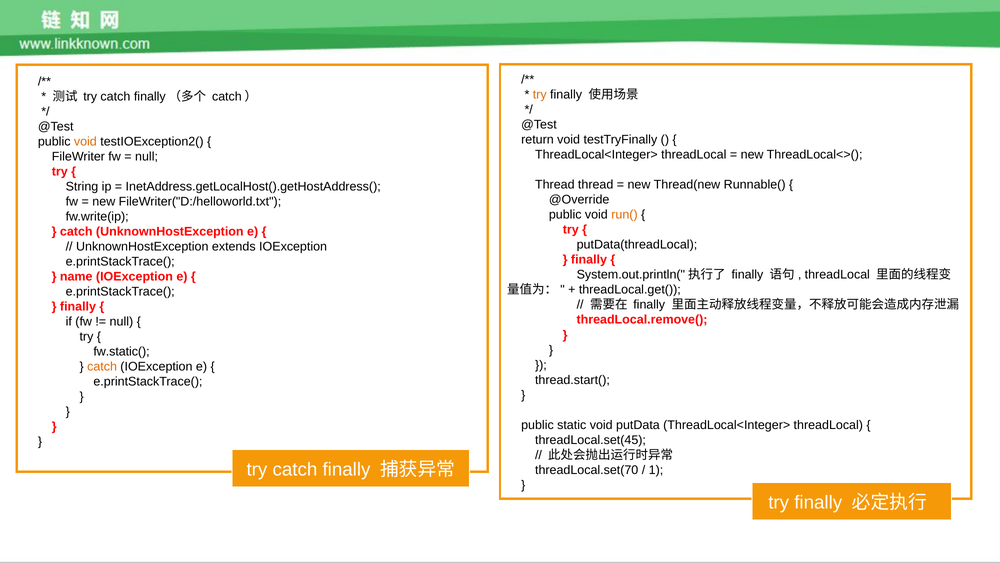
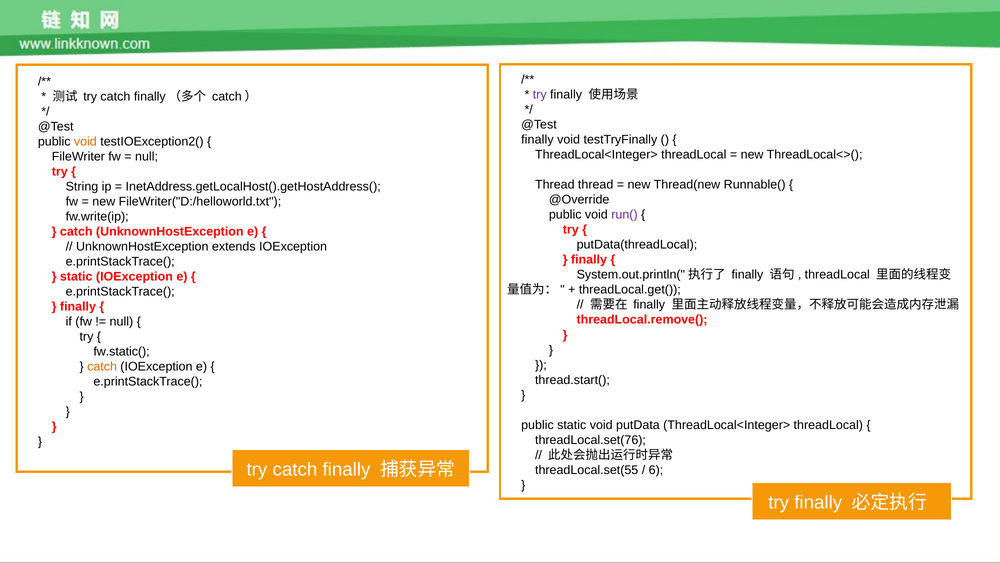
try colour: orange -> purple (540, 95)
return: return -> finally (537, 140)
run( colour: orange -> purple (624, 215)
name: name -> static (76, 276)
threadLocal.set(45: threadLocal.set(45 -> threadLocal.set(76 (591, 440)
threadLocal.set(70: threadLocal.set(70 -> threadLocal.set(55 (587, 470)
1: 1 -> 6 (656, 470)
